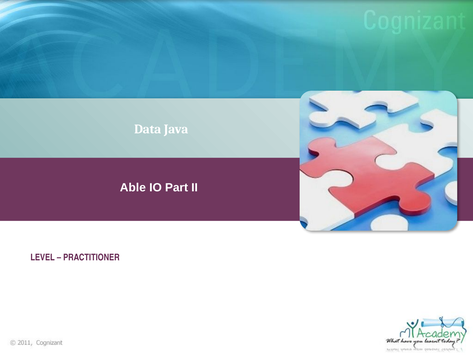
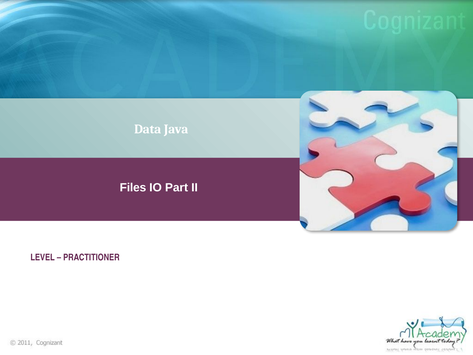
Able: Able -> Files (133, 188)
